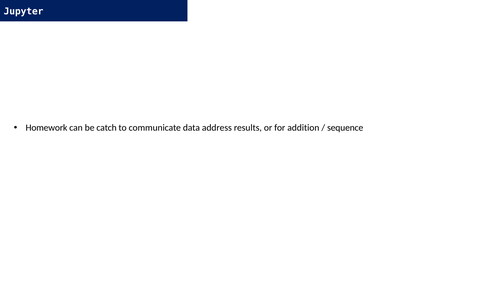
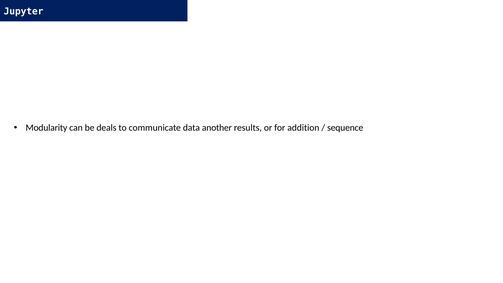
Homework: Homework -> Modularity (46, 128)
catch: catch -> deals (107, 128)
address: address -> another (217, 128)
